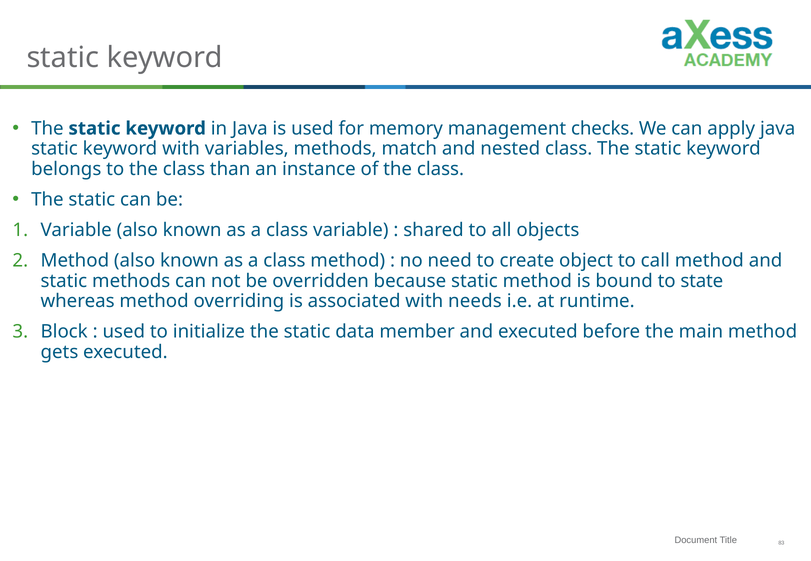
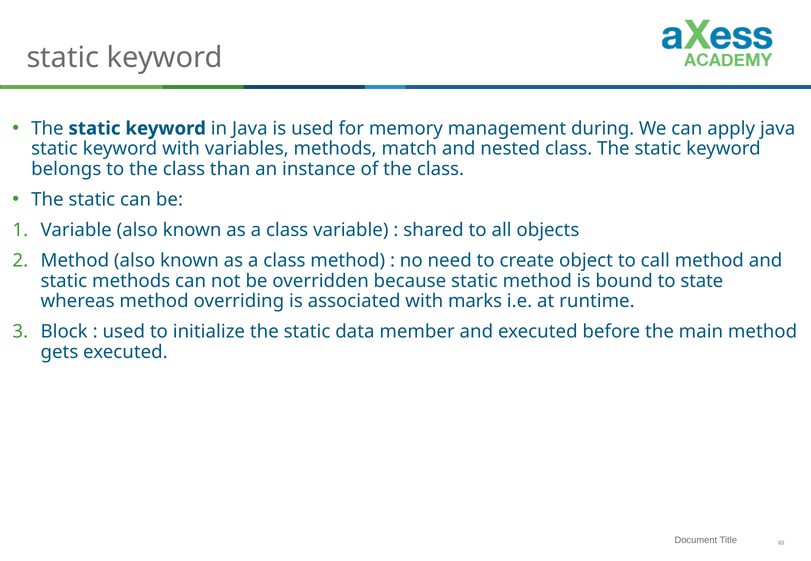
checks: checks -> during (603, 129)
needs: needs -> marks (475, 301)
